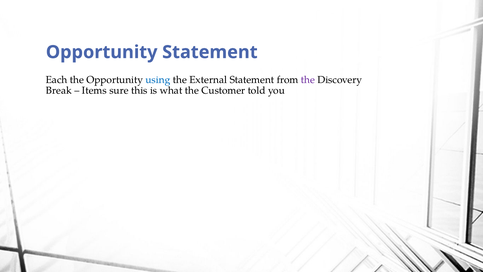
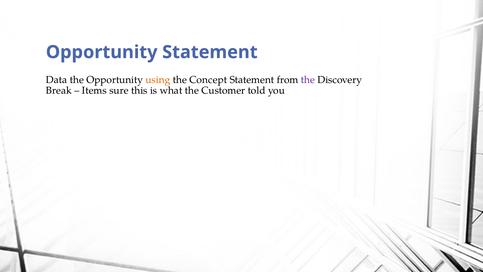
Each: Each -> Data (57, 80)
using colour: blue -> orange (158, 80)
External: External -> Concept (208, 80)
